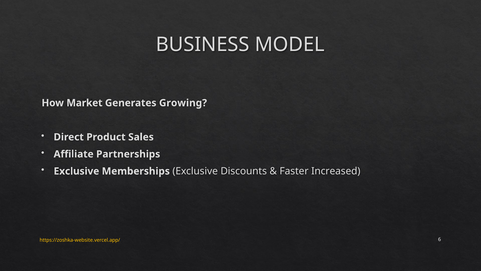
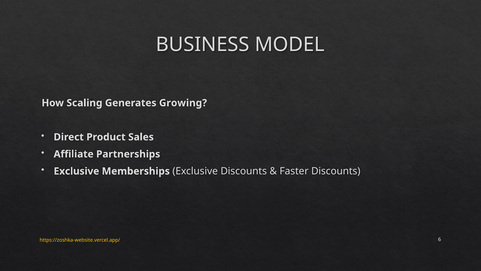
Market: Market -> Scaling (84, 103)
Faster Increased: Increased -> Discounts (336, 171)
